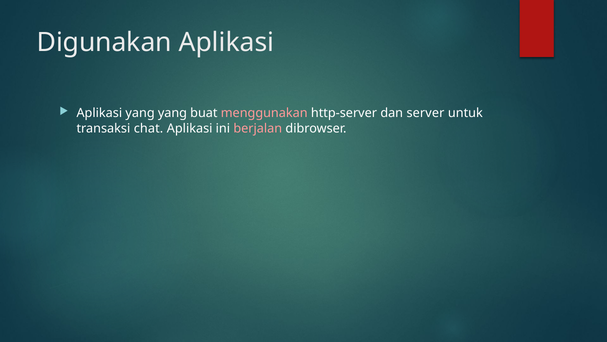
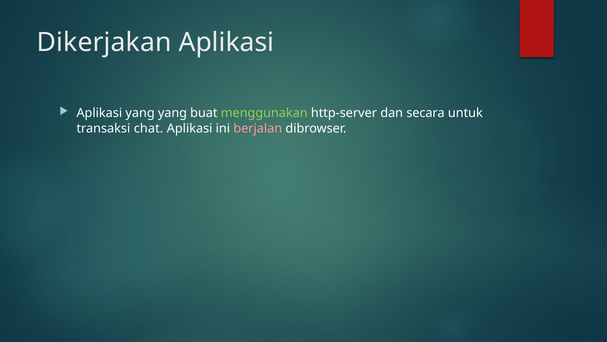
Digunakan: Digunakan -> Dikerjakan (104, 43)
menggunakan colour: pink -> light green (264, 113)
server: server -> secara (426, 113)
